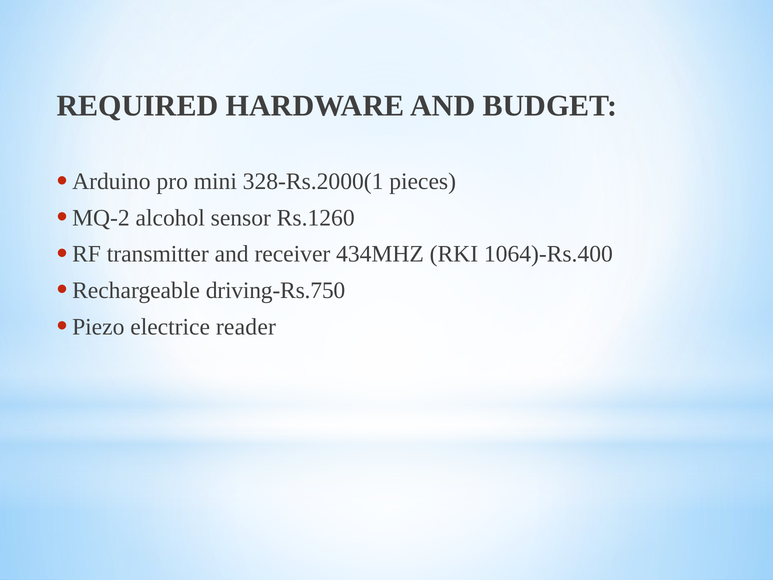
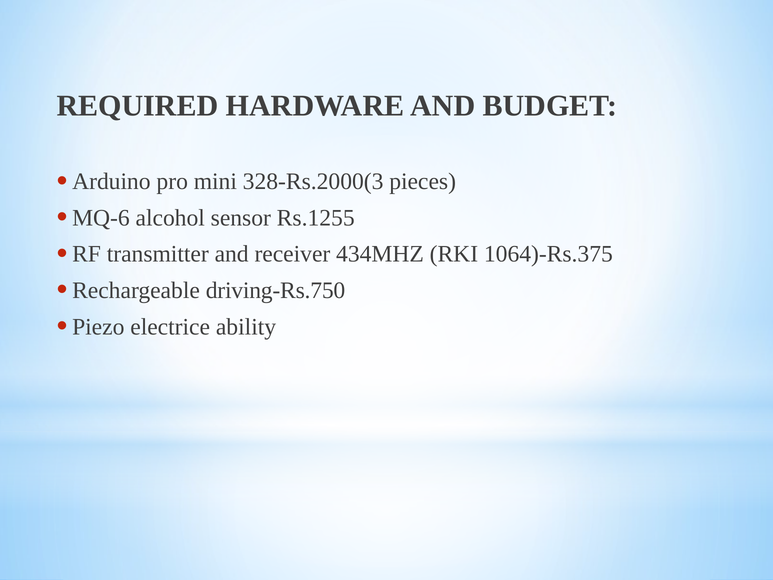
328-Rs.2000(1: 328-Rs.2000(1 -> 328-Rs.2000(3 (313, 182)
MQ-2: MQ-2 -> MQ-6 (101, 218)
Rs.1260: Rs.1260 -> Rs.1255 (316, 218)
1064)-Rs.400: 1064)-Rs.400 -> 1064)-Rs.375 (548, 254)
reader: reader -> ability (246, 327)
